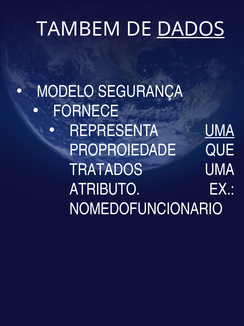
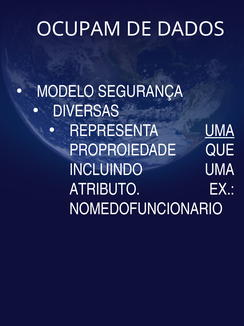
TAMBEM: TAMBEM -> OCUPAM (79, 29)
DADOS underline: present -> none (191, 29)
FORNECE: FORNECE -> DIVERSAS (86, 111)
TRATADOS: TRATADOS -> INCLUINDO (106, 169)
